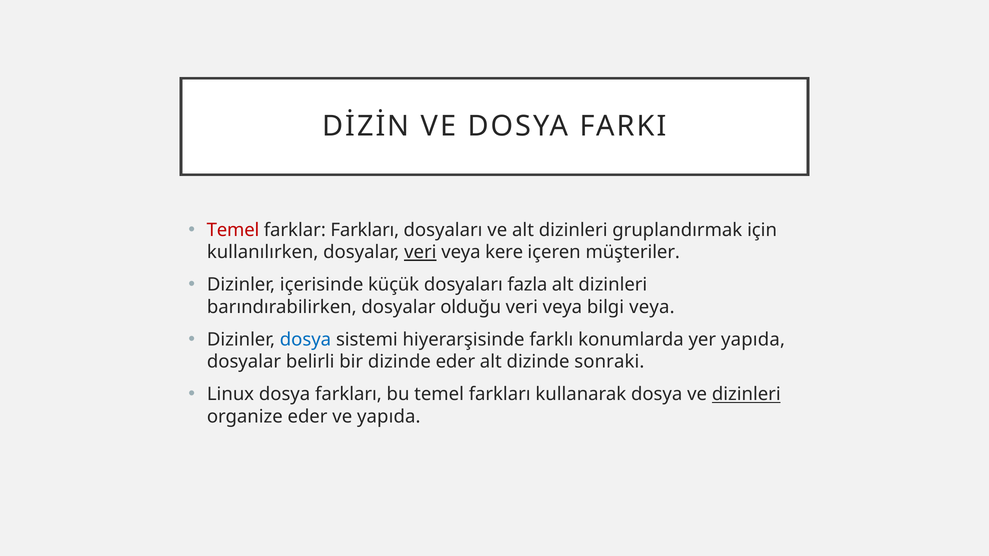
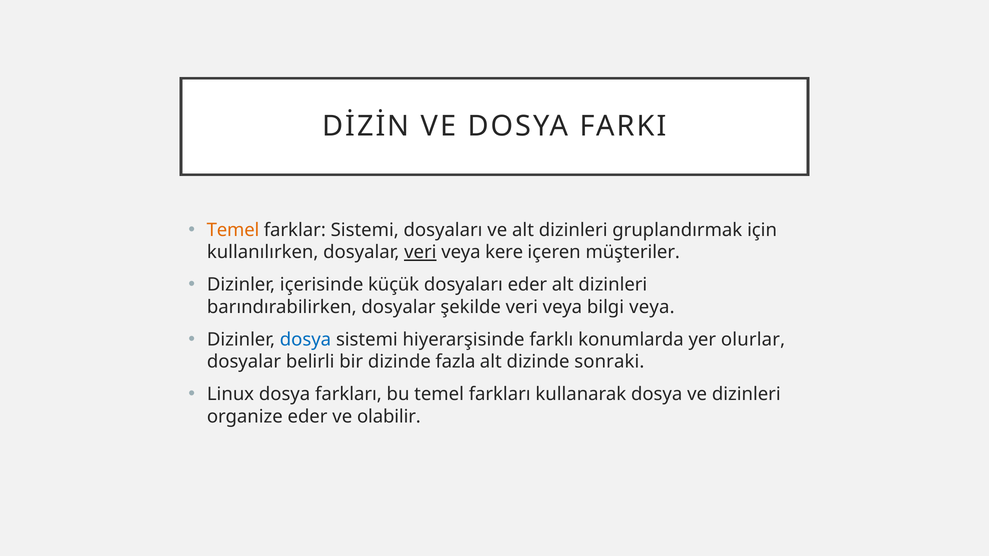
Temel colour: red -> orange (233, 230)
farklar Farkları: Farkları -> Sistemi (365, 230)
dosyaları fazla: fazla -> eder (527, 285)
olduğu: olduğu -> şekilde (471, 307)
yer yapıda: yapıda -> olurlar (753, 340)
dizinde eder: eder -> fazla (455, 362)
dizinleri underline: present -> none (746, 395)
ve yapıda: yapıda -> olabilir (389, 417)
